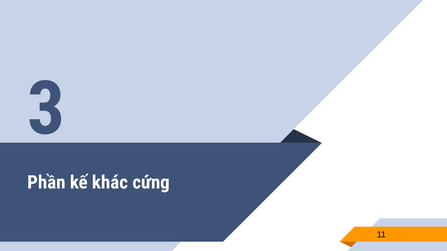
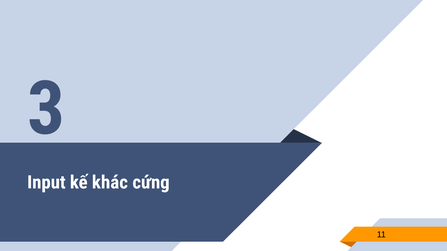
Phần: Phần -> Input (46, 183)
